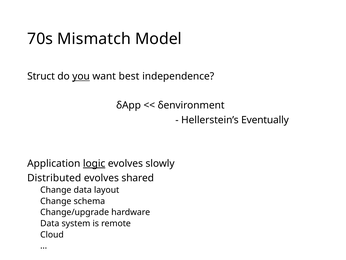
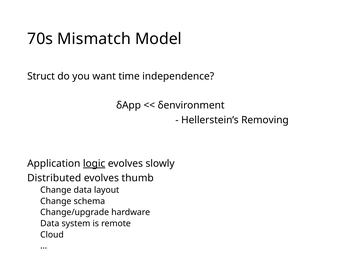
you underline: present -> none (81, 76)
best: best -> time (129, 76)
Eventually: Eventually -> Removing (265, 120)
shared: shared -> thumb (138, 178)
